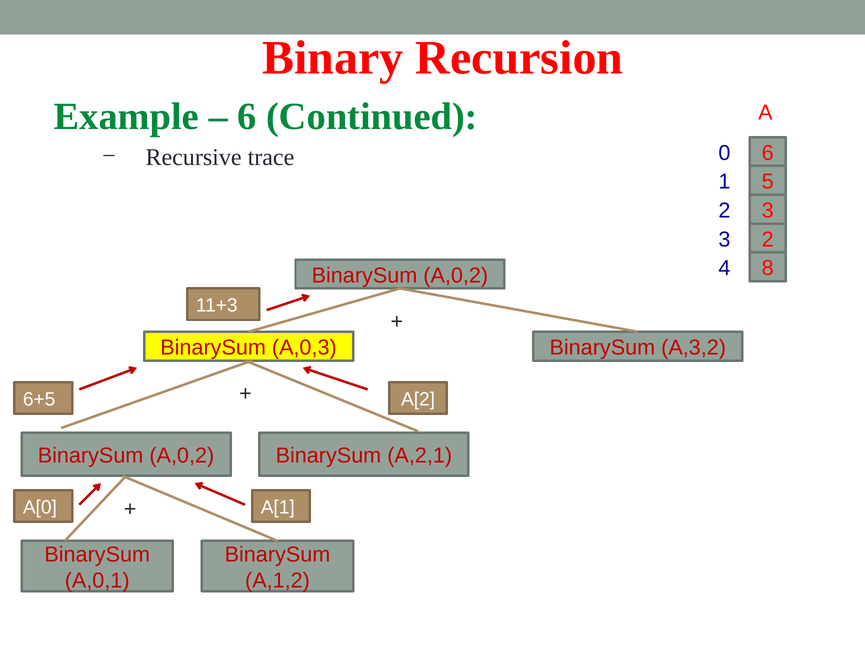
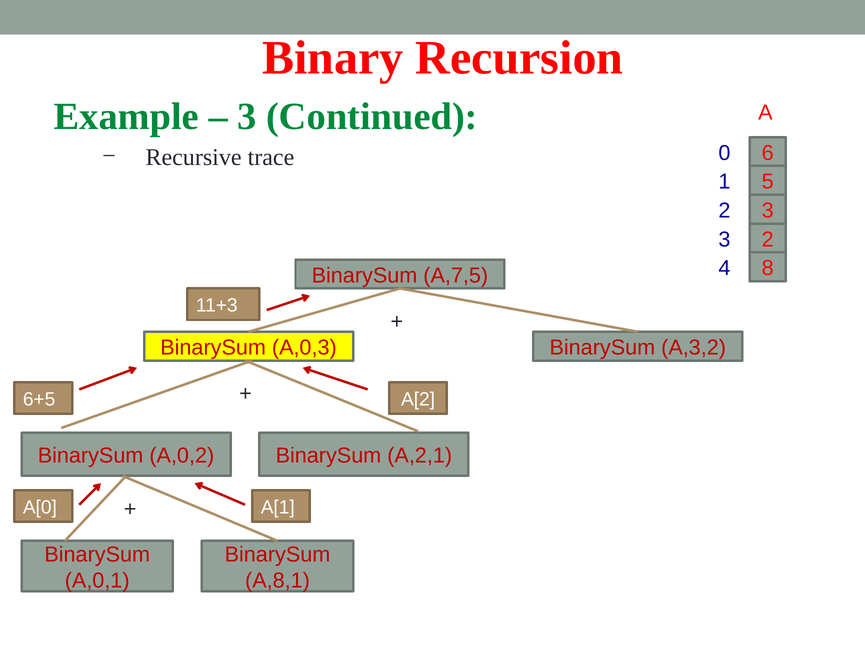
6: 6 -> 3 (247, 117)
A,0,2: A,0,2 -> A,7,5 (456, 275)
A,1,2: A,1,2 -> A,8,1 (277, 580)
